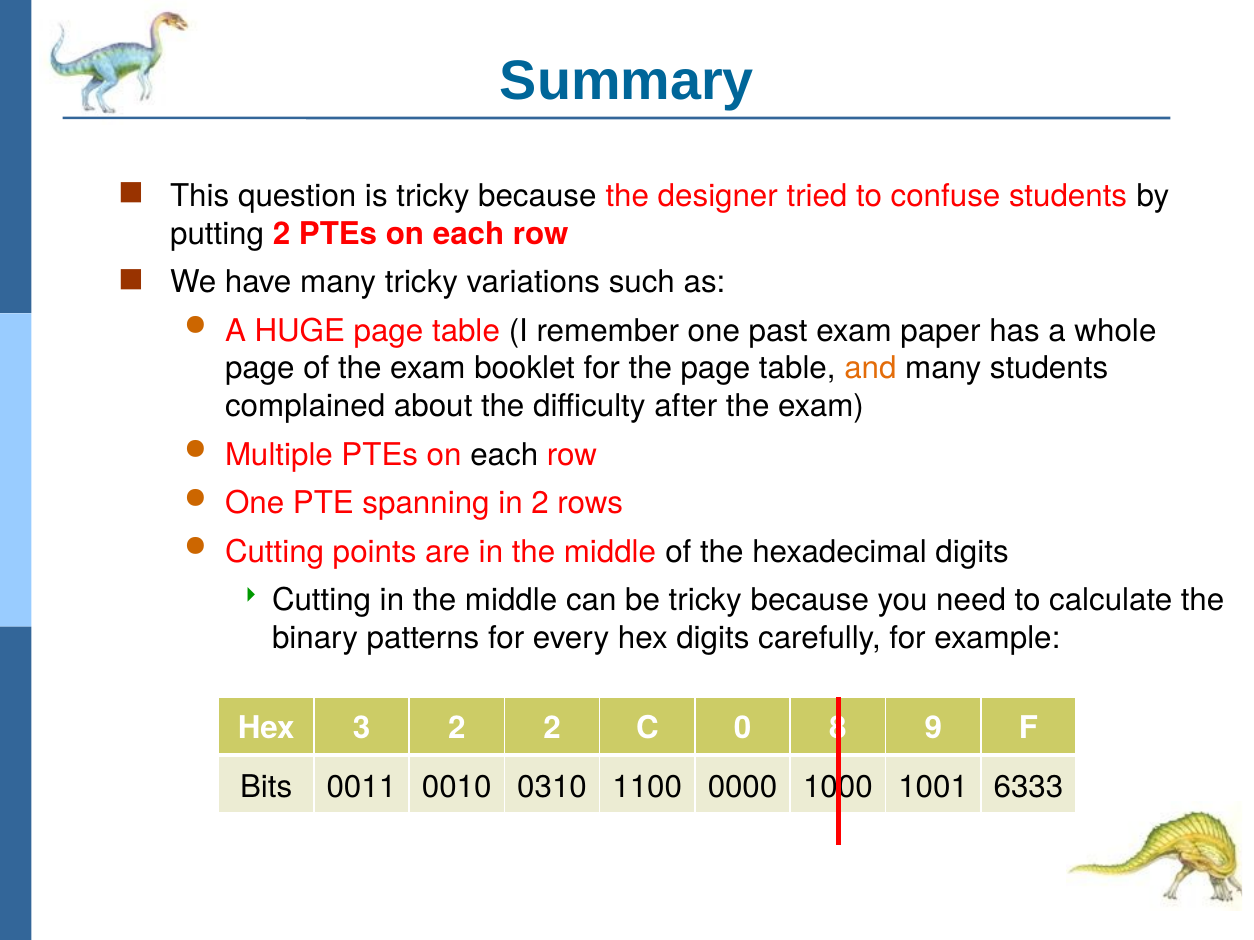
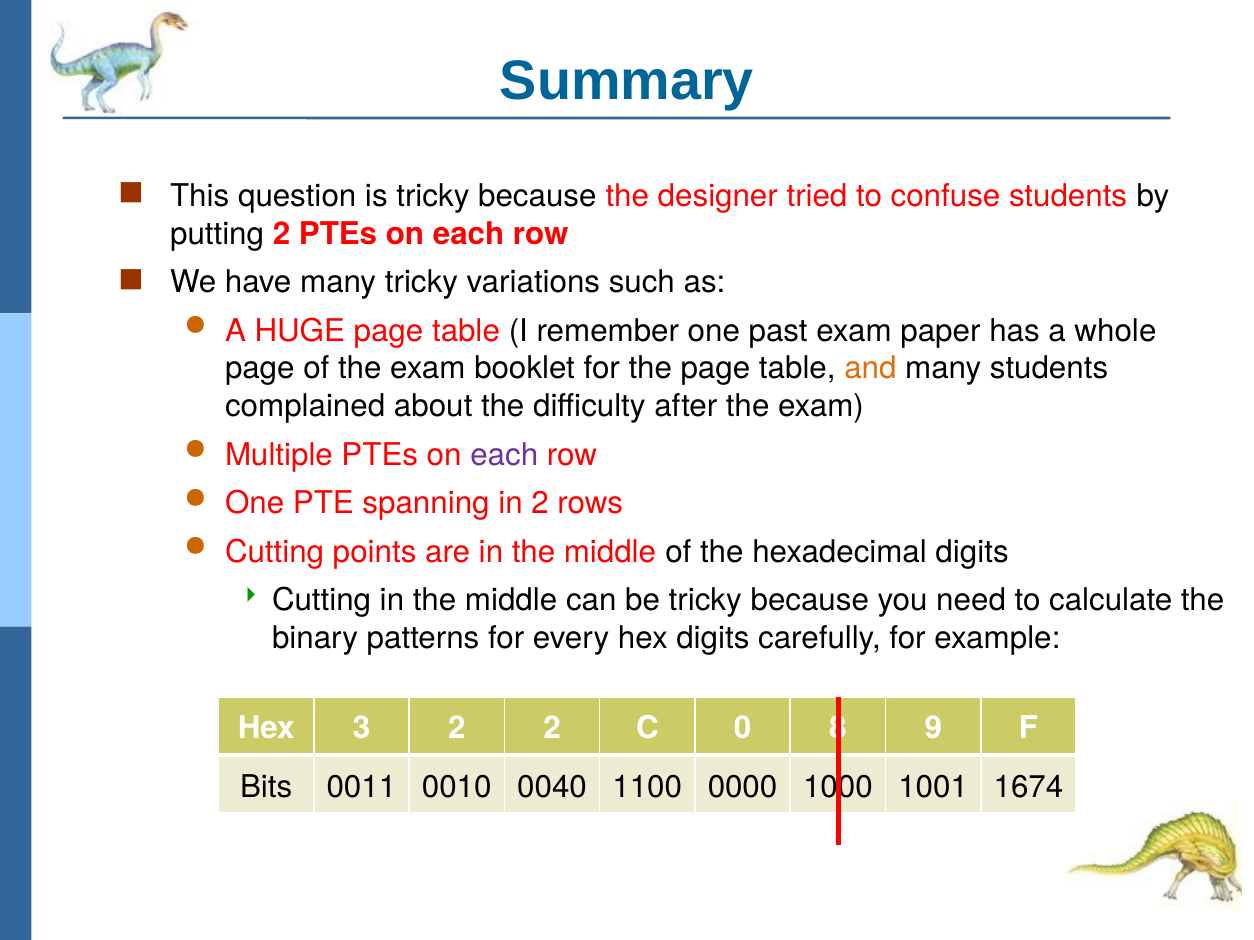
each colour: black -> purple (504, 455)
0310: 0310 -> 0040 (552, 787)
6333: 6333 -> 1674 (1028, 787)
